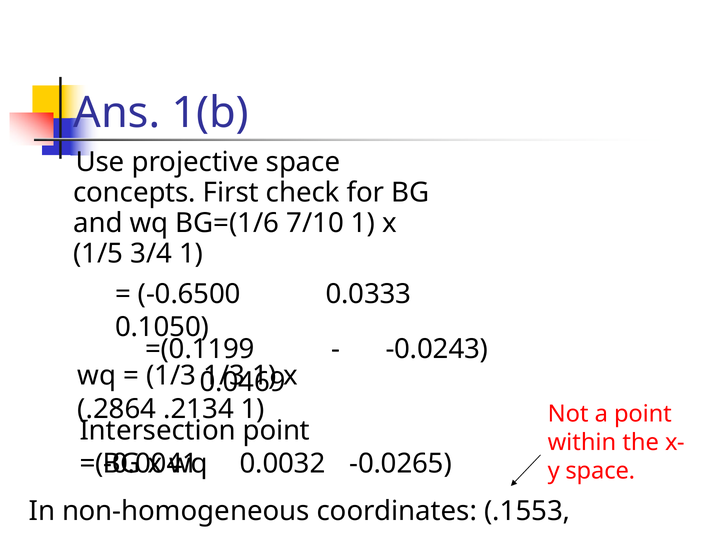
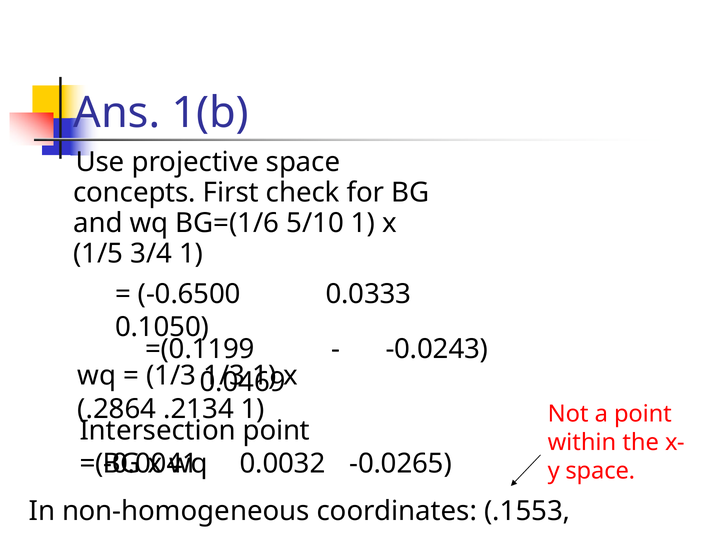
7/10: 7/10 -> 5/10 (315, 223)
